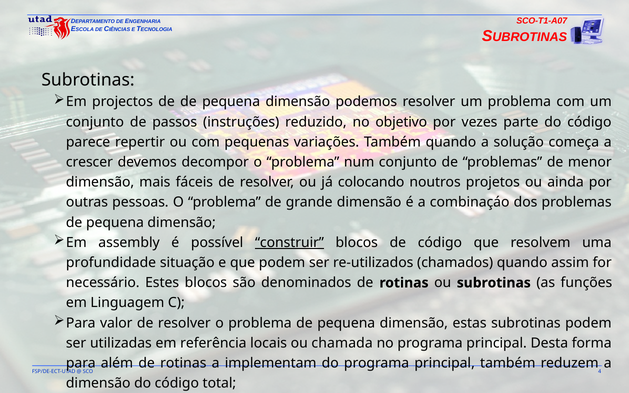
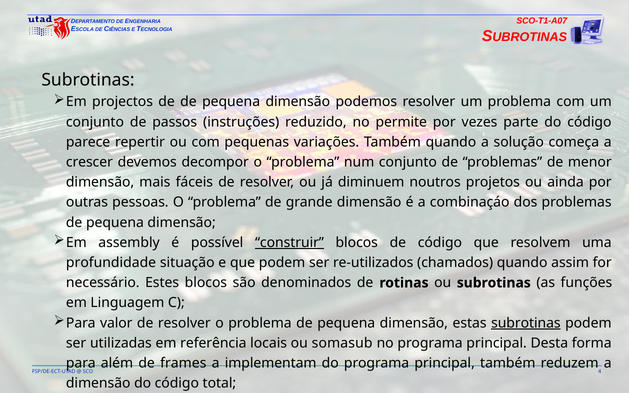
objetivo: objetivo -> permite (401, 122)
colocando: colocando -> diminuem (371, 182)
subrotinas underline: none -> present (526, 323)
chamada: chamada -> somasub (342, 343)
além de rotinas: rotinas -> frames (183, 363)
